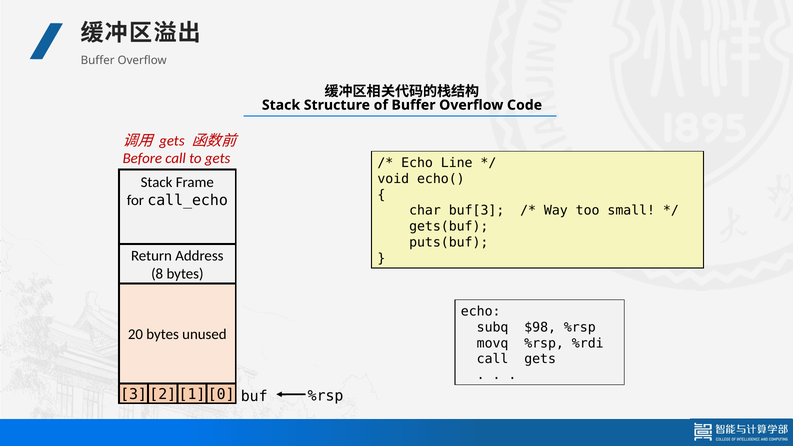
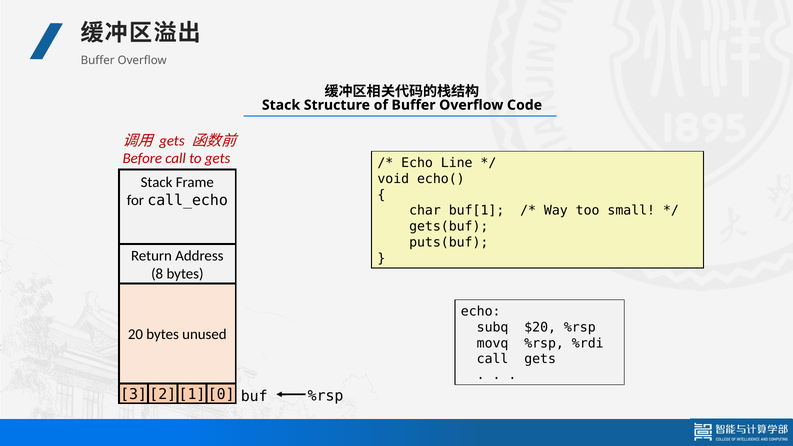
buf[3: buf[3 -> buf[1 (477, 211)
$98: $98 -> $20 (540, 327)
